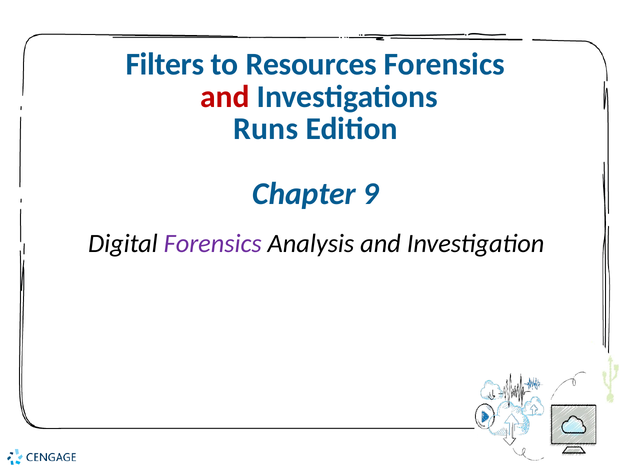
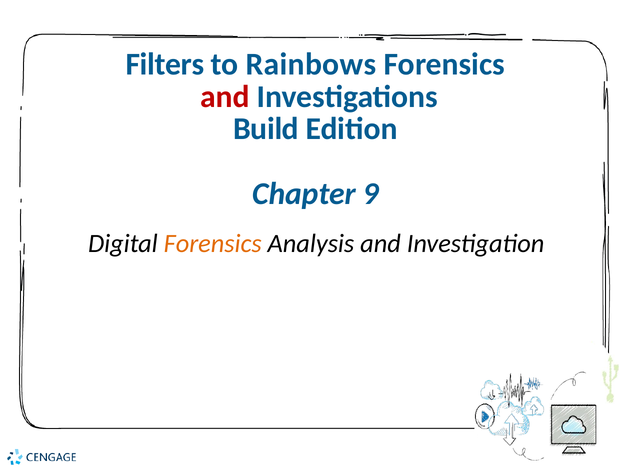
Resources: Resources -> Rainbows (311, 64)
Runs: Runs -> Build (266, 129)
Forensics colour: purple -> orange (213, 244)
